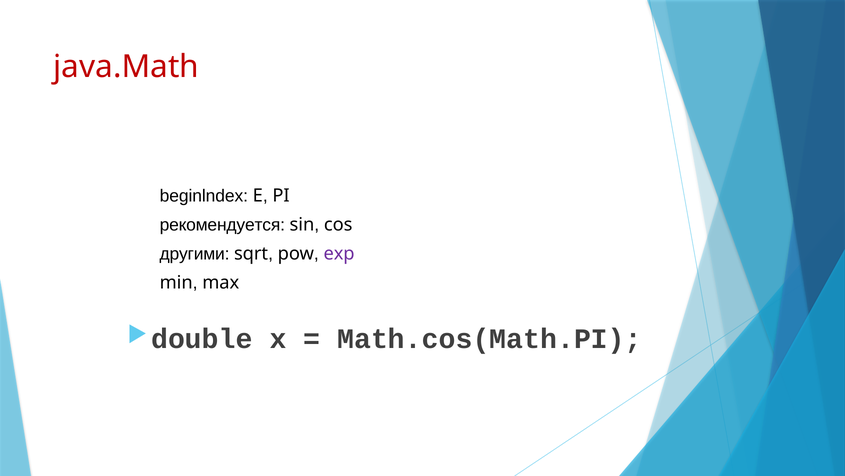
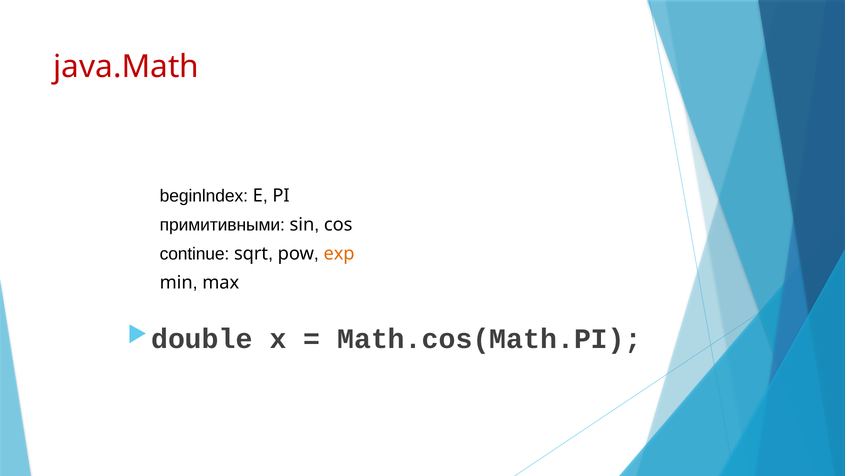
рекомендуется: рекомендуется -> примитивными (222, 225)
другими: другими -> continue (194, 254)
exp colour: purple -> orange (339, 253)
